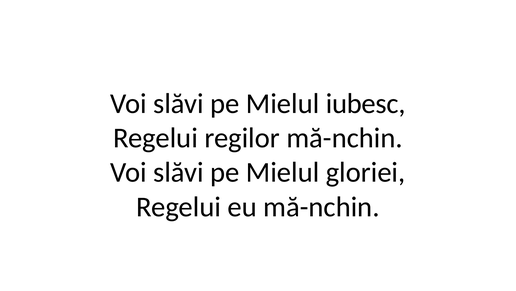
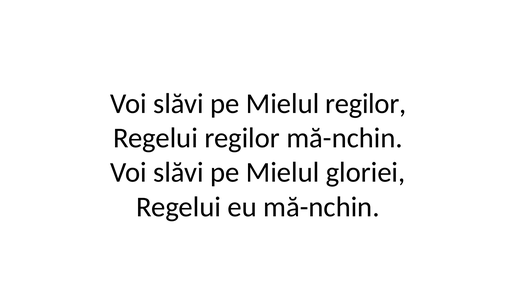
Mielul iubesc: iubesc -> regilor (366, 103)
